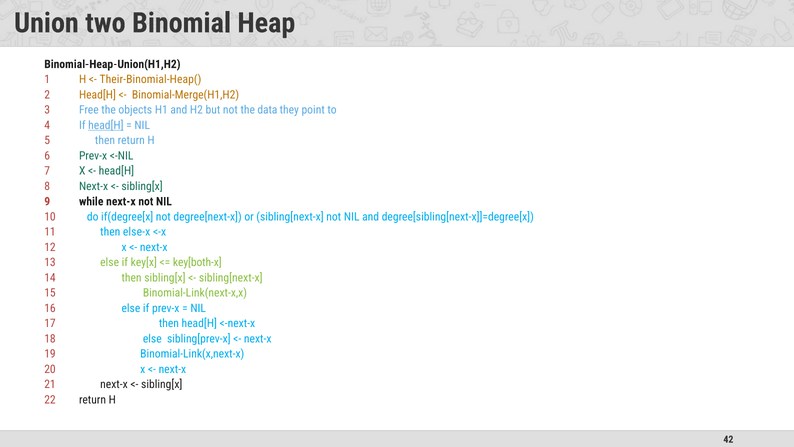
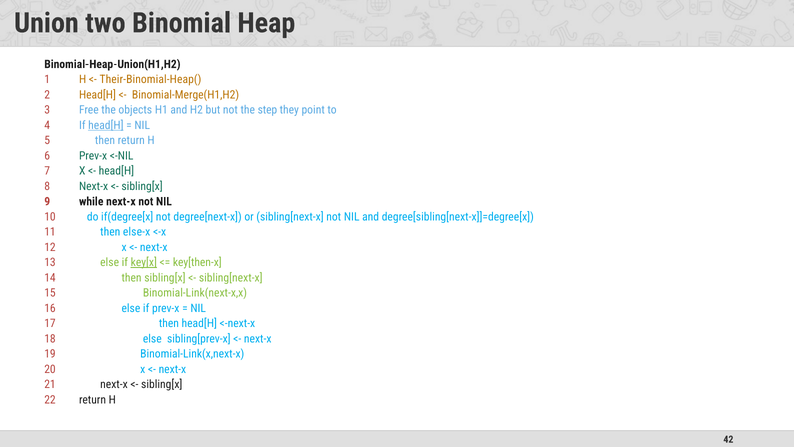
data: data -> step (267, 110)
key[x underline: none -> present (144, 262)
key[both-x: key[both-x -> key[then-x (197, 262)
